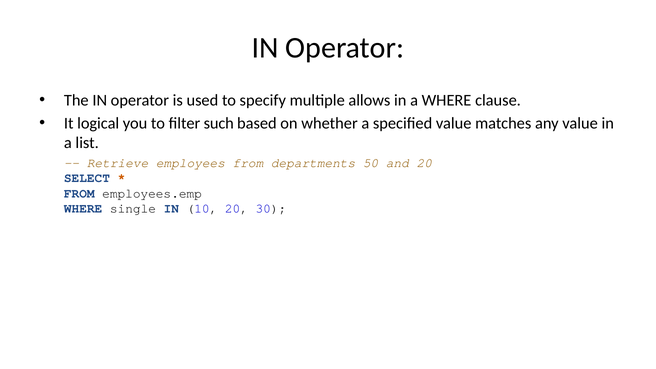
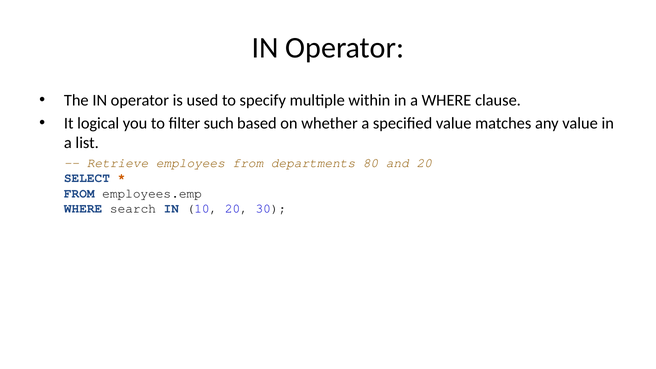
allows: allows -> within (369, 100)
50: 50 -> 80 (371, 163)
single: single -> search (133, 209)
